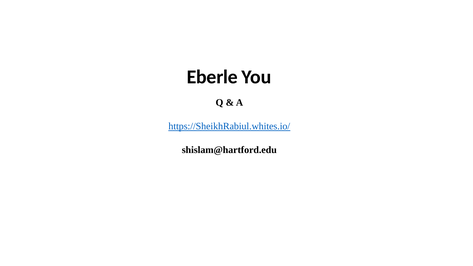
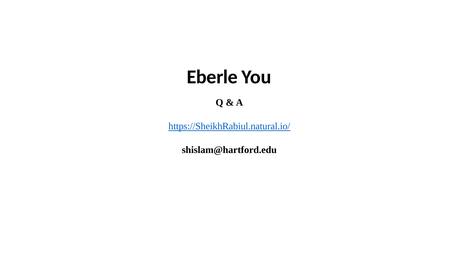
https://SheikhRabiul.whites.io/: https://SheikhRabiul.whites.io/ -> https://SheikhRabiul.natural.io/ (229, 126)
